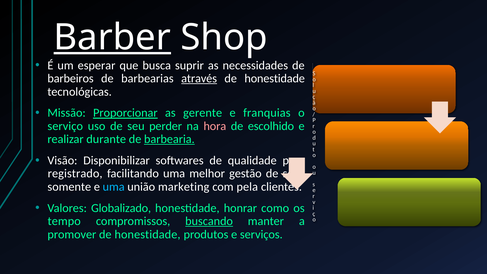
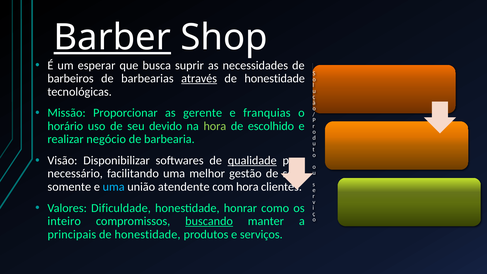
Proporcionar underline: present -> none (125, 113)
serviço: serviço -> horário (65, 126)
perder: perder -> devido (166, 126)
hora colour: pink -> light green (215, 126)
durante: durante -> negócio (106, 139)
barbearia underline: present -> none (169, 139)
qualidade underline: none -> present (252, 160)
registrado: registrado -> necessário (75, 174)
marketing: marketing -> atendente (184, 187)
com pela: pela -> hora (247, 187)
Globalizado: Globalizado -> Dificuldade (121, 208)
tempo: tempo -> inteiro (64, 221)
promover: promover -> principais (72, 234)
